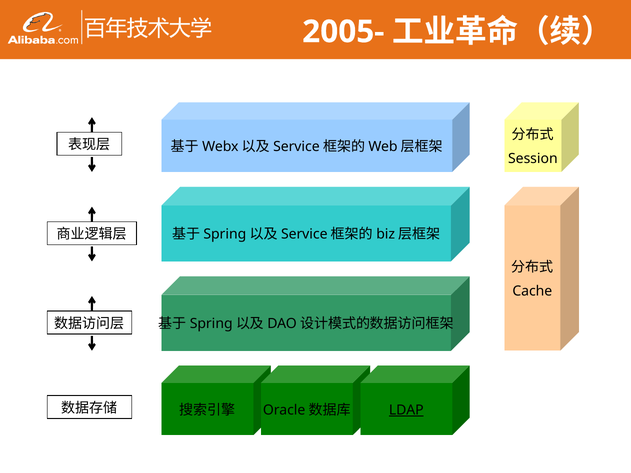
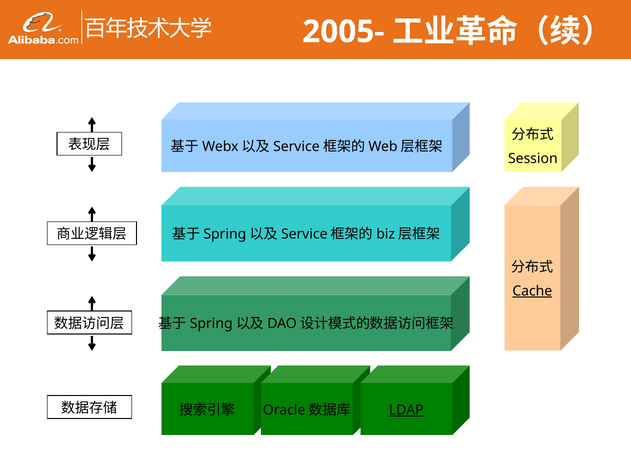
Cache underline: none -> present (532, 291)
